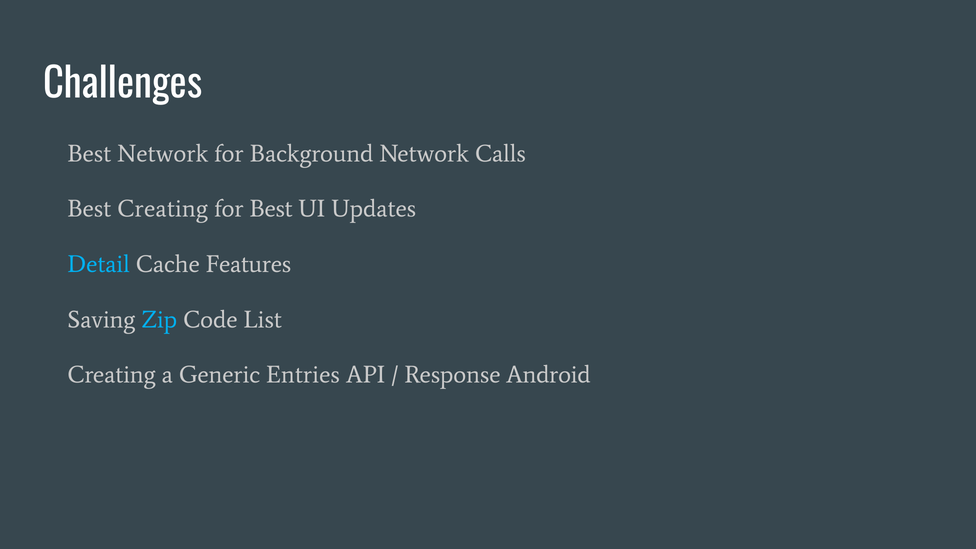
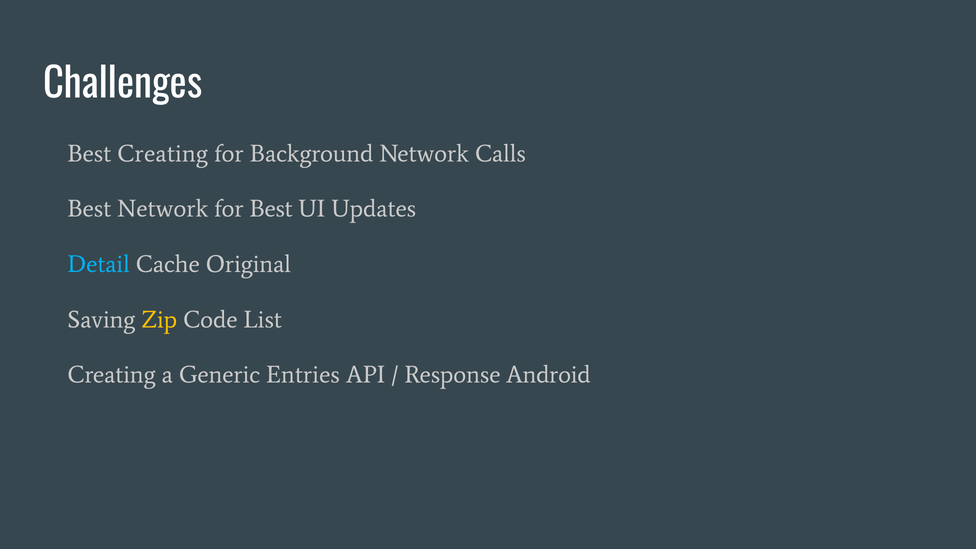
Best Network: Network -> Creating (163, 153)
Best Creating: Creating -> Network (163, 209)
Features: Features -> Original (248, 264)
Zip colour: light blue -> yellow (159, 319)
